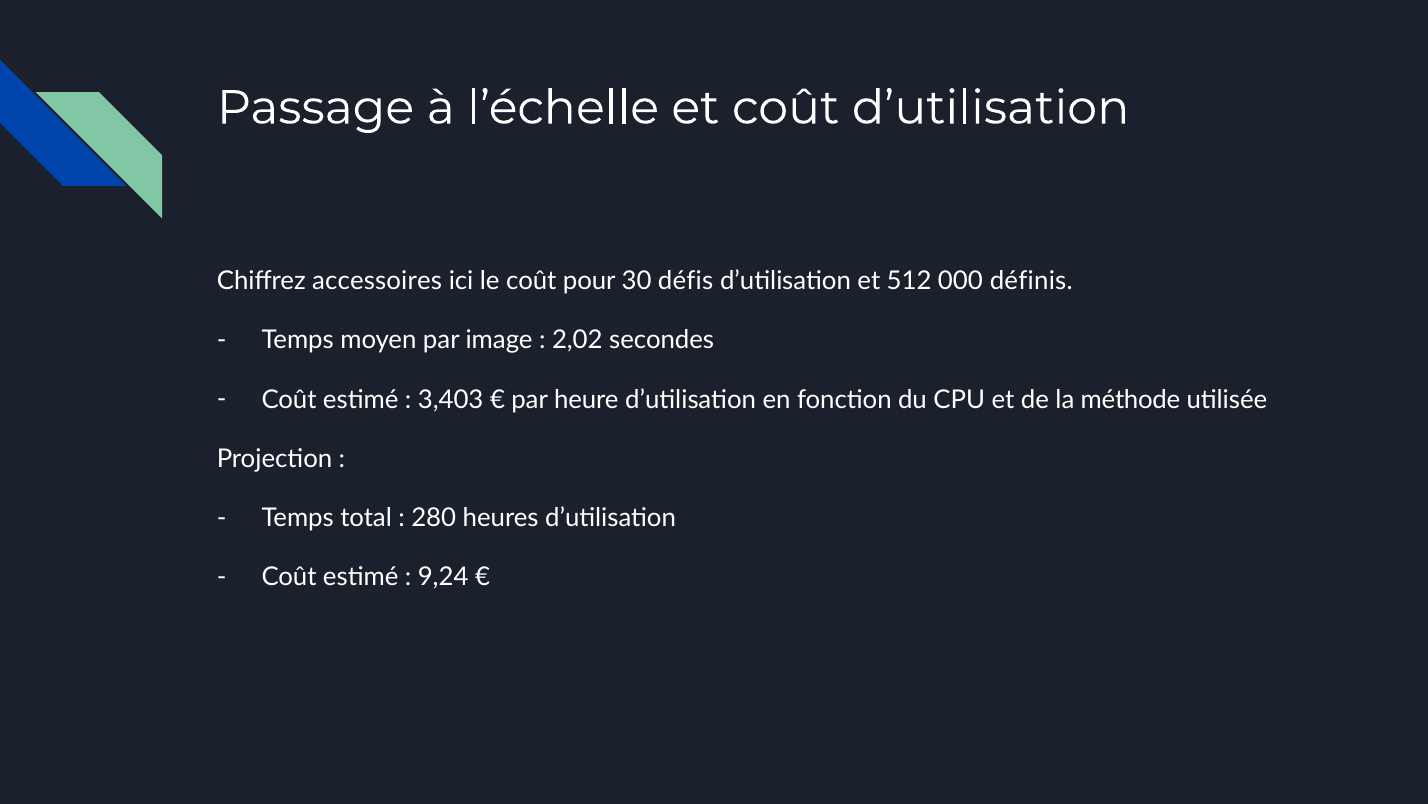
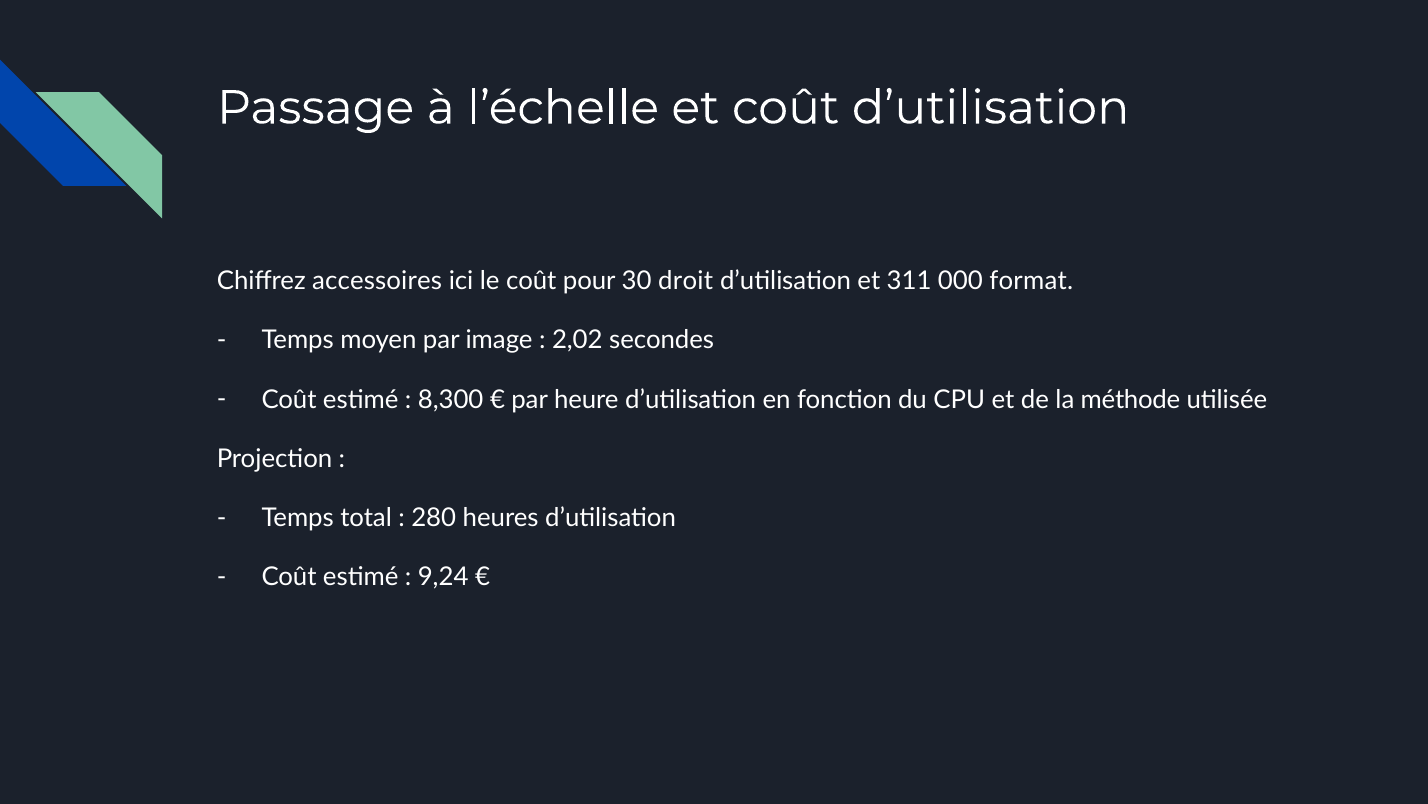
défis: défis -> droit (686, 281)
512: 512 -> 311 (909, 281)
définis: définis -> format (1031, 281)
3,403: 3,403 -> 8,300 (451, 399)
